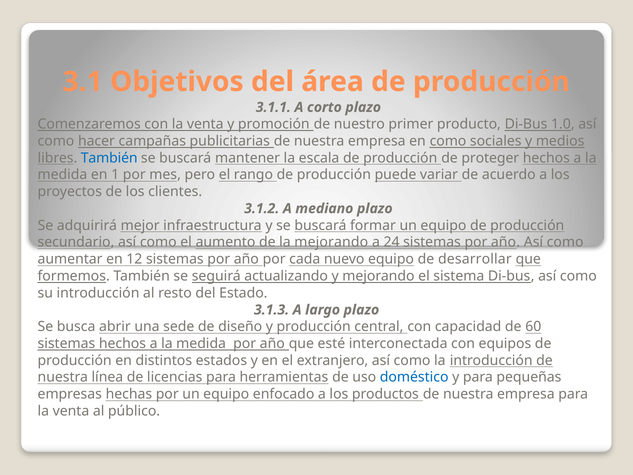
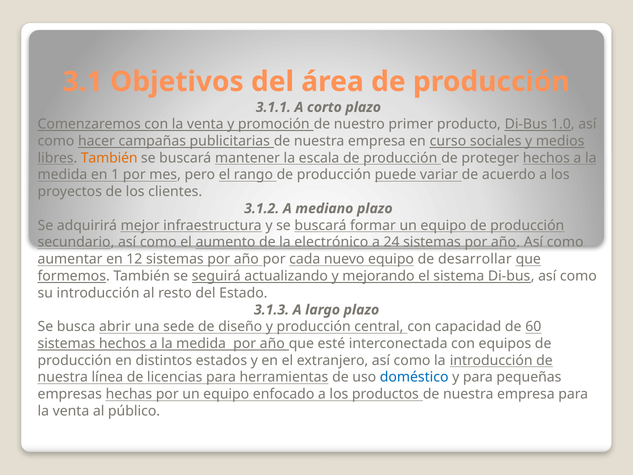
en como: como -> curso (448, 141)
También colour: blue -> orange (109, 158)
la mejorando: mejorando -> electrónico (331, 242)
